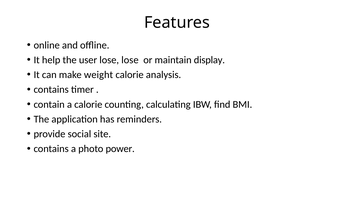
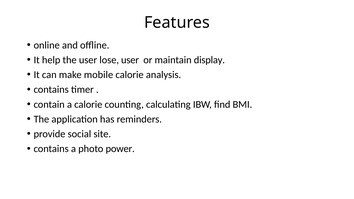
lose lose: lose -> user (130, 60)
weight: weight -> mobile (99, 75)
